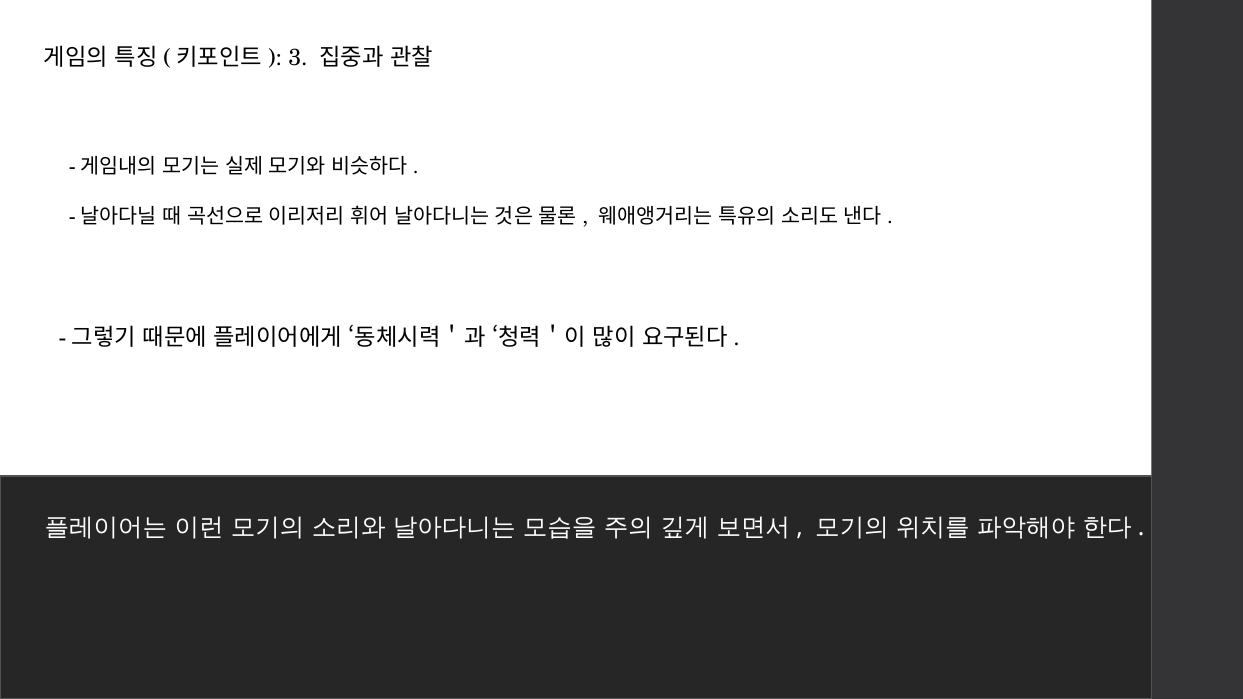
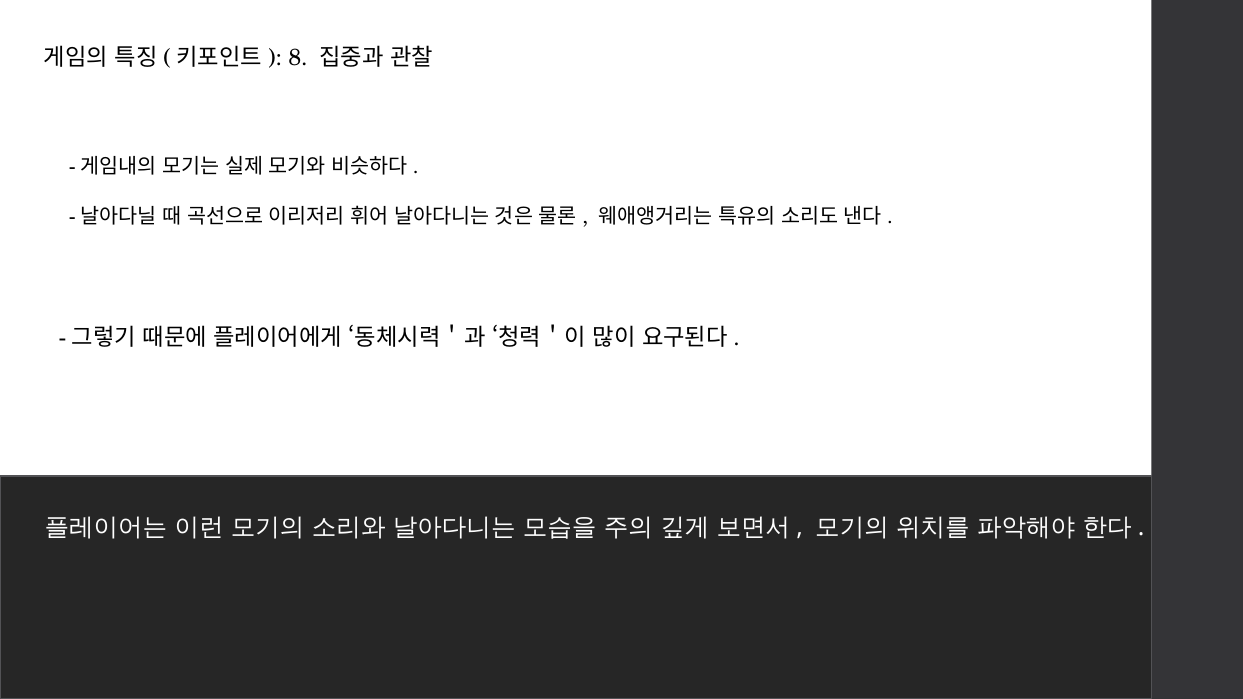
3: 3 -> 8 (298, 58)
